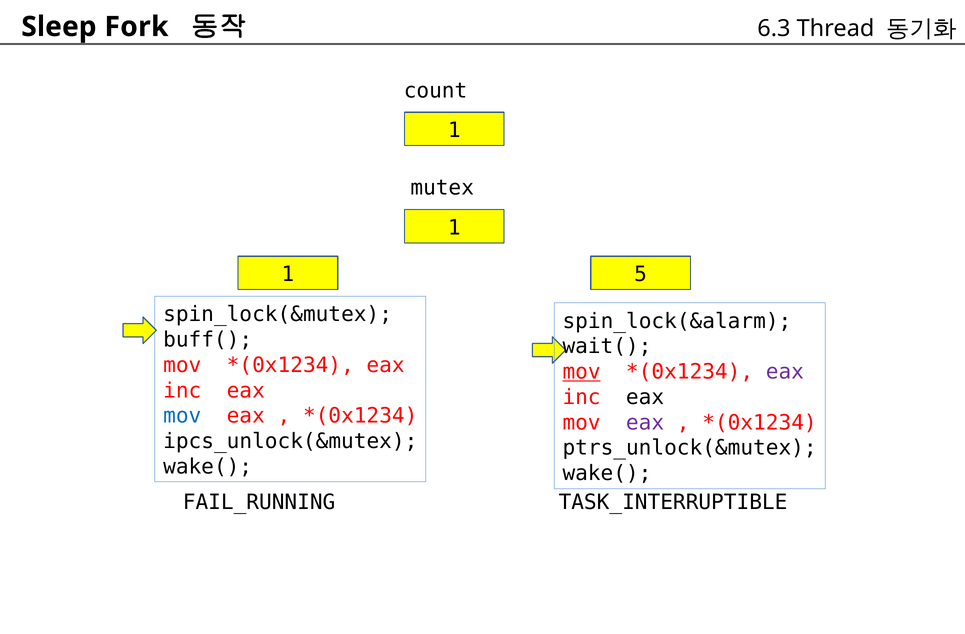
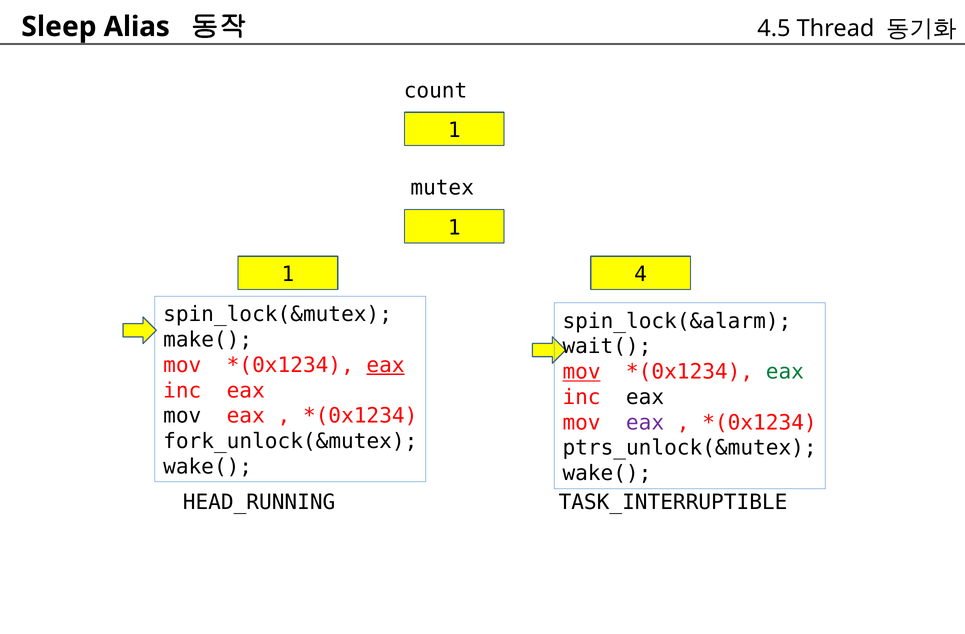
Fork: Fork -> Alias (137, 27)
6.3: 6.3 -> 4.5 (774, 28)
5: 5 -> 4 (641, 274)
buff(: buff( -> make( (208, 340)
eax underline: none -> present (386, 365)
eax colour: purple -> green (785, 372)
mov colour: blue -> black (182, 416)
ipcs_unlock(&mutex: ipcs_unlock(&mutex -> fork_unlock(&mutex (290, 441)
FAIL_RUNNING: FAIL_RUNNING -> HEAD_RUNNING (259, 502)
